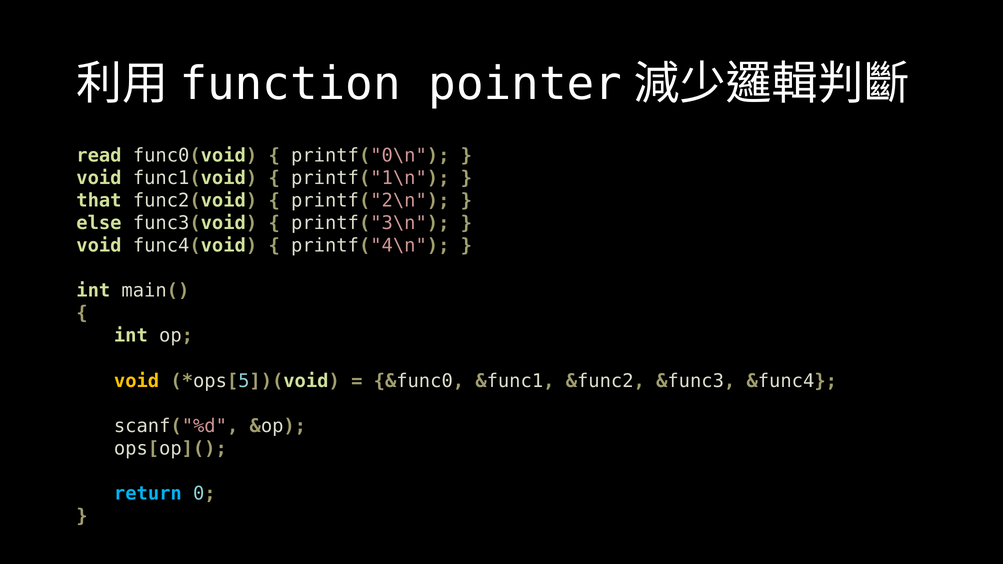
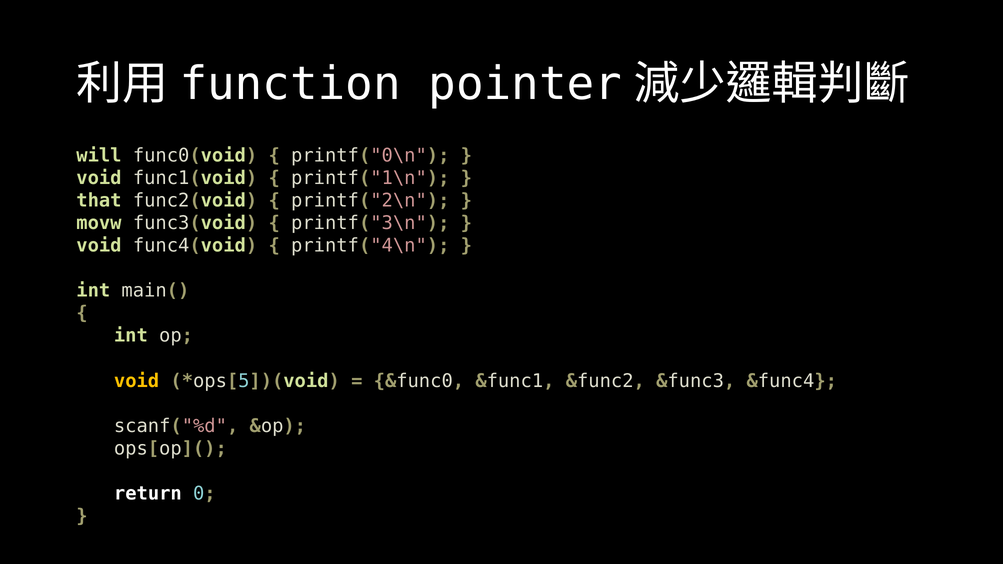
read: read -> will (99, 155)
else: else -> movw (99, 223)
return colour: light blue -> white (148, 494)
